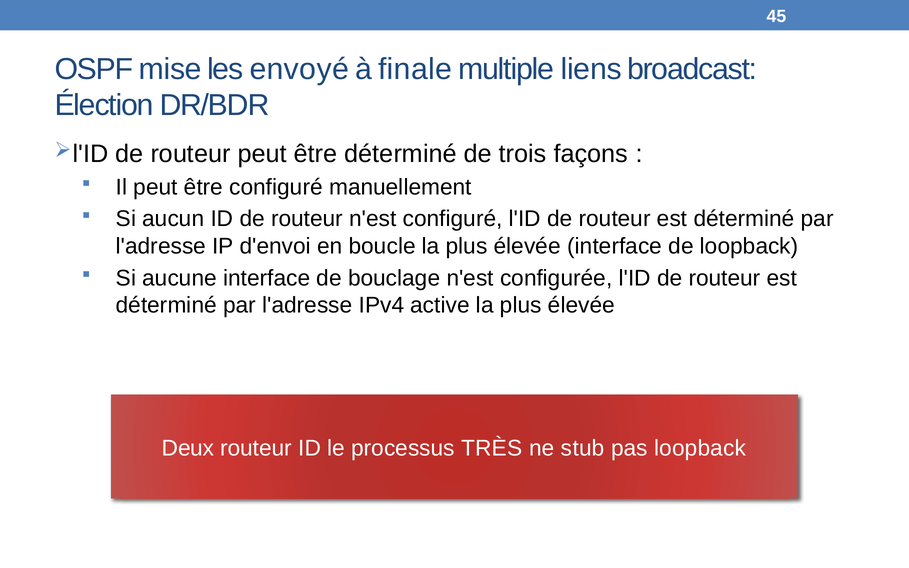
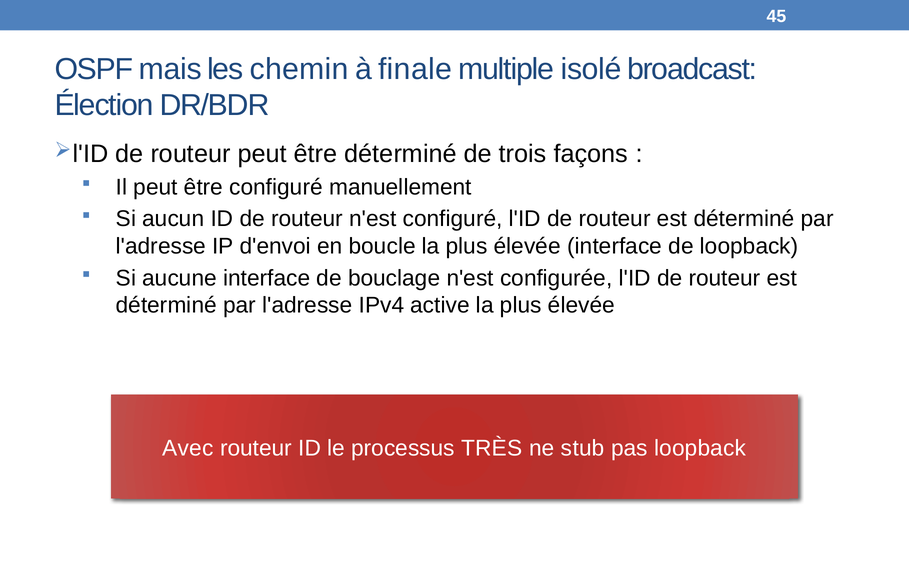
mise: mise -> mais (170, 69)
envoyé: envoyé -> chemin (299, 69)
liens: liens -> isolé (591, 69)
Deux: Deux -> Avec (188, 448)
